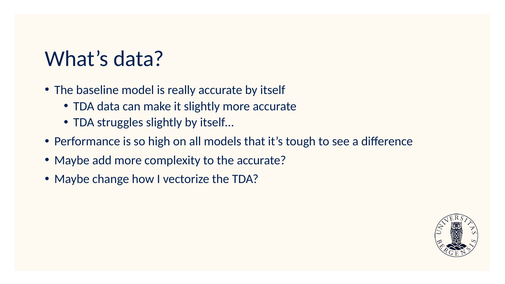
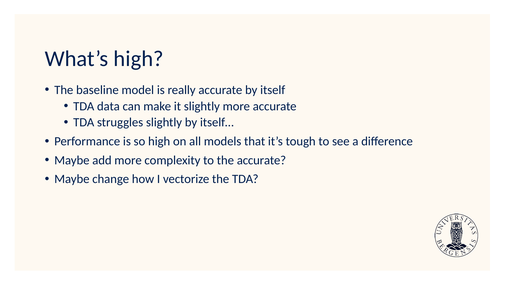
What’s data: data -> high (139, 59)
